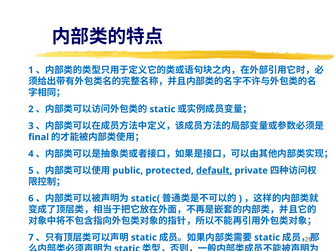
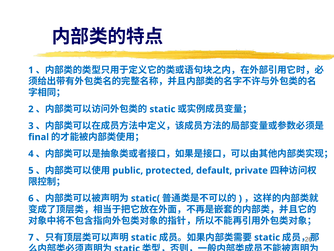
default underline: present -> none (214, 170)
